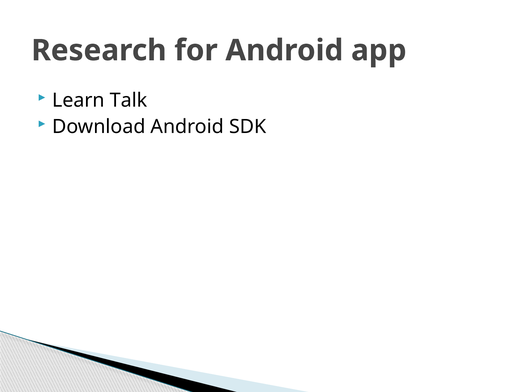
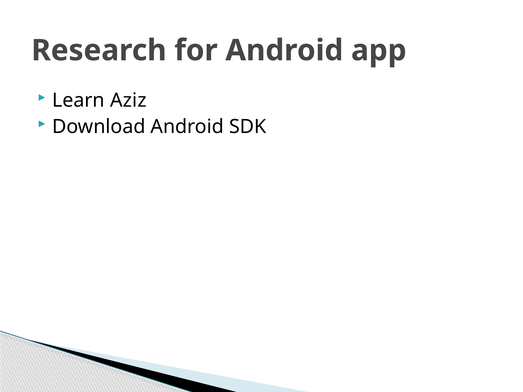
Talk: Talk -> Aziz (128, 100)
